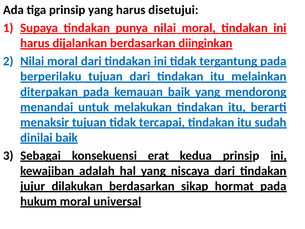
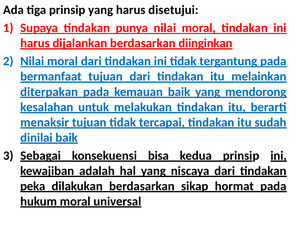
berperilaku: berperilaku -> bermanfaat (51, 76)
menandai: menandai -> kesalahan (47, 107)
erat: erat -> bisa (158, 155)
jujur: jujur -> peka (33, 186)
